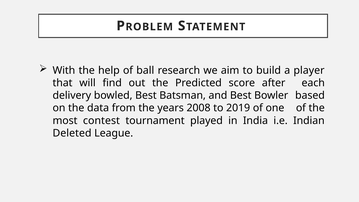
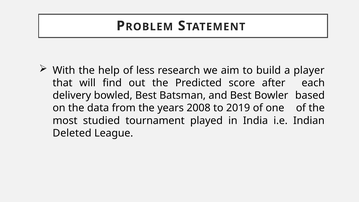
ball: ball -> less (145, 70)
contest: contest -> studied (101, 121)
